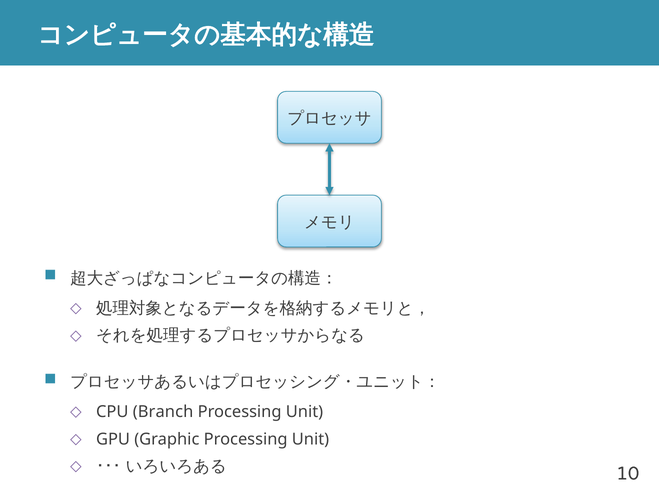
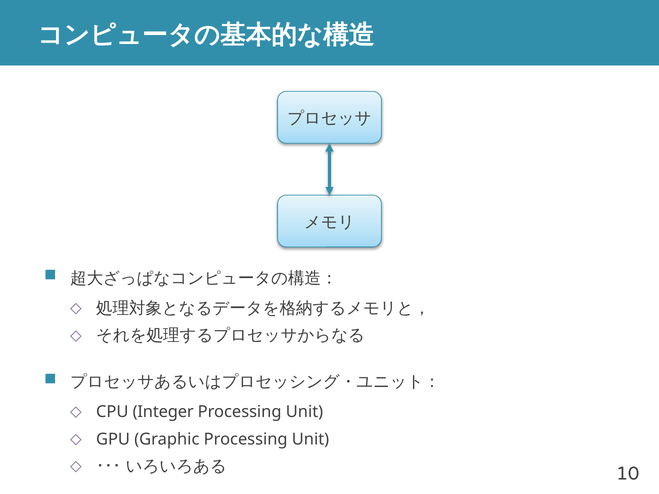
Branch: Branch -> Integer (163, 412)
